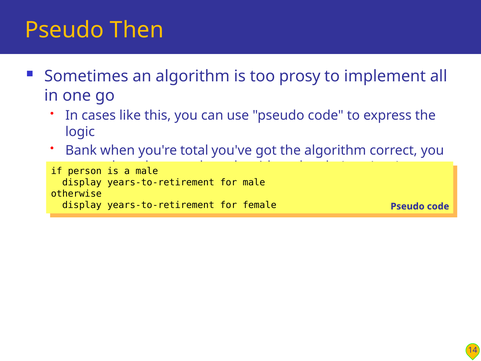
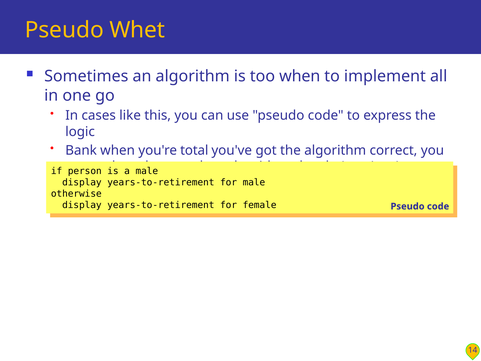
Then: Then -> Whet (137, 30)
too prosy: prosy -> when (300, 76)
